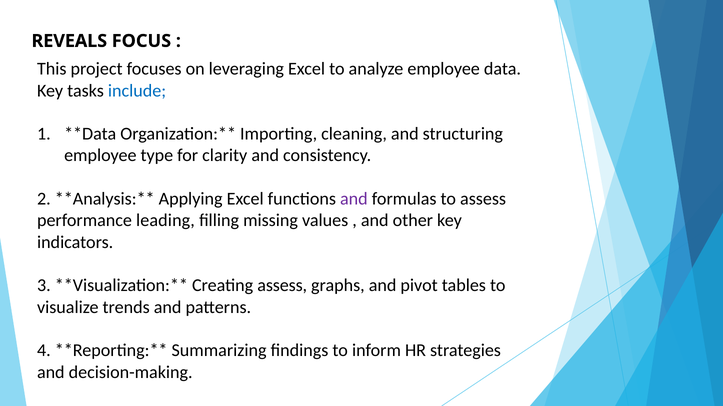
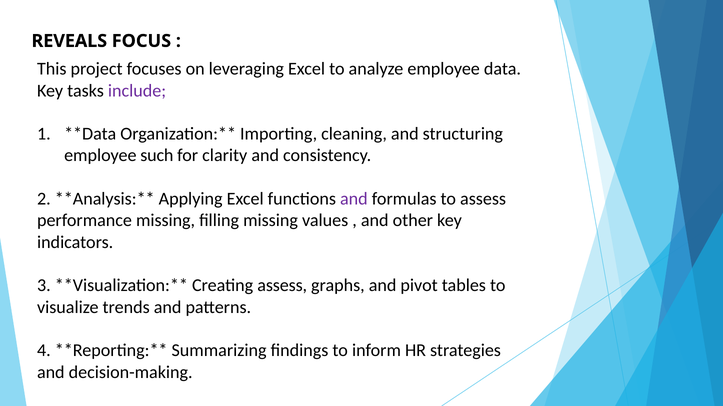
include colour: blue -> purple (137, 91)
type: type -> such (157, 156)
performance leading: leading -> missing (166, 221)
